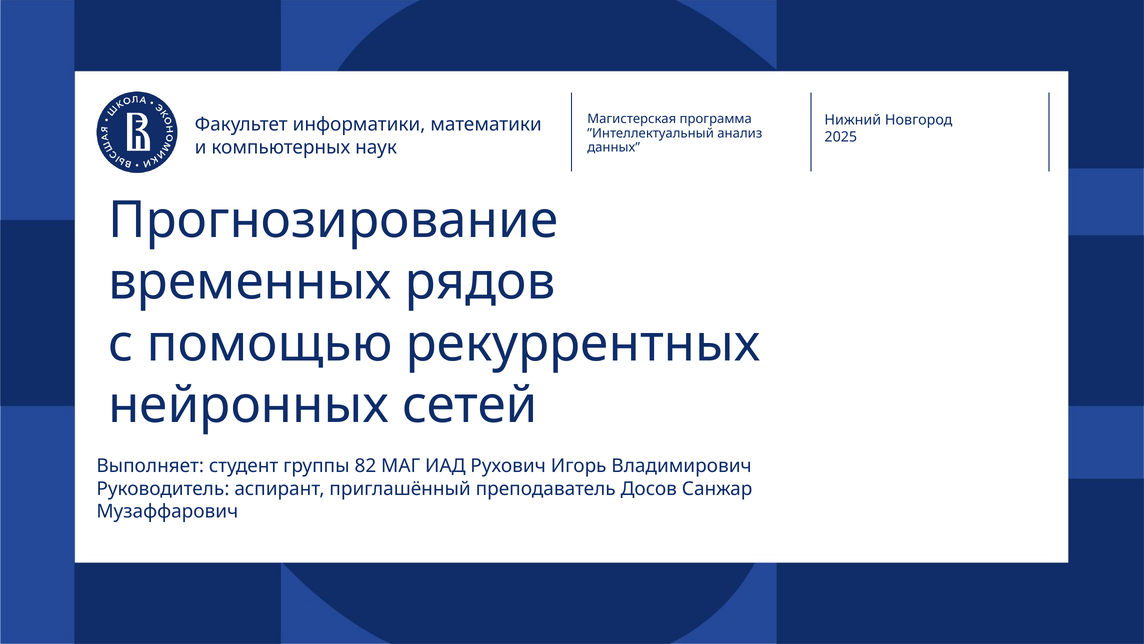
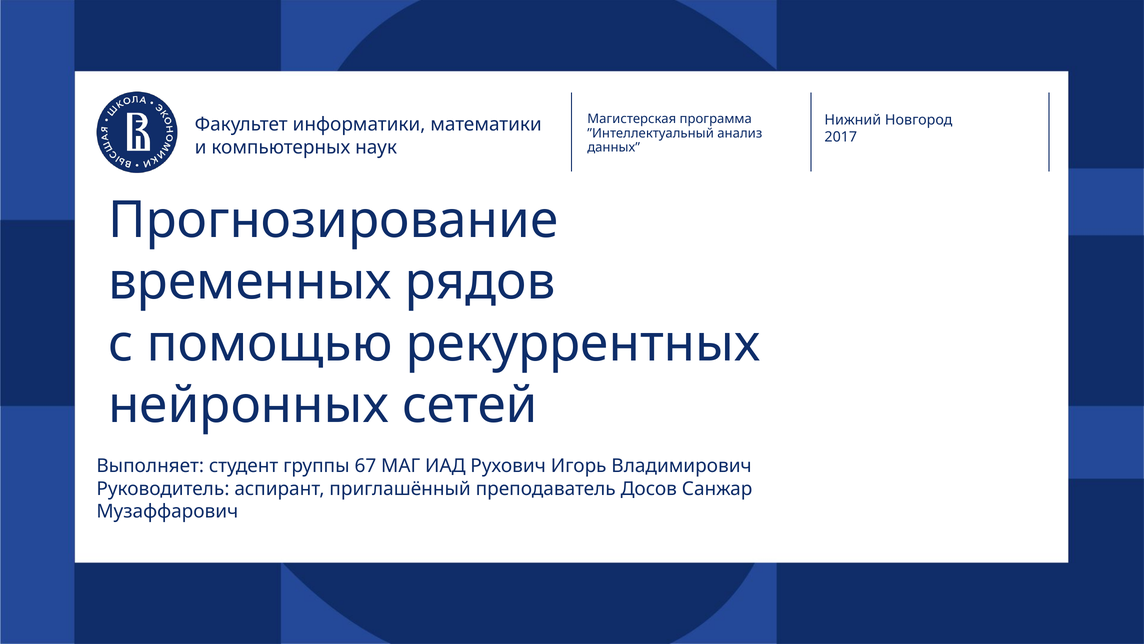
2025: 2025 -> 2017 (841, 137)
82: 82 -> 67 (365, 466)
